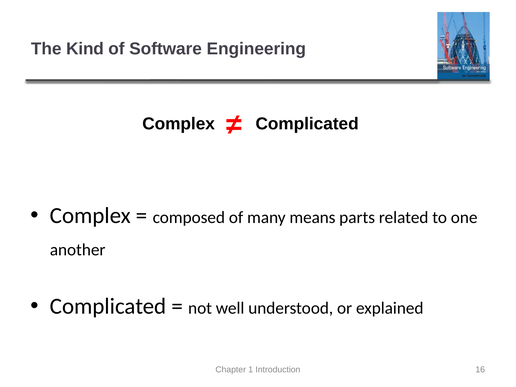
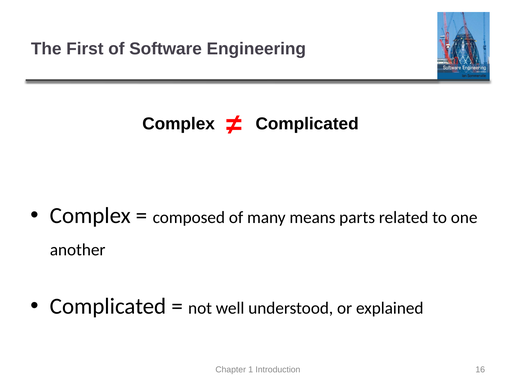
Kind: Kind -> First (85, 49)
